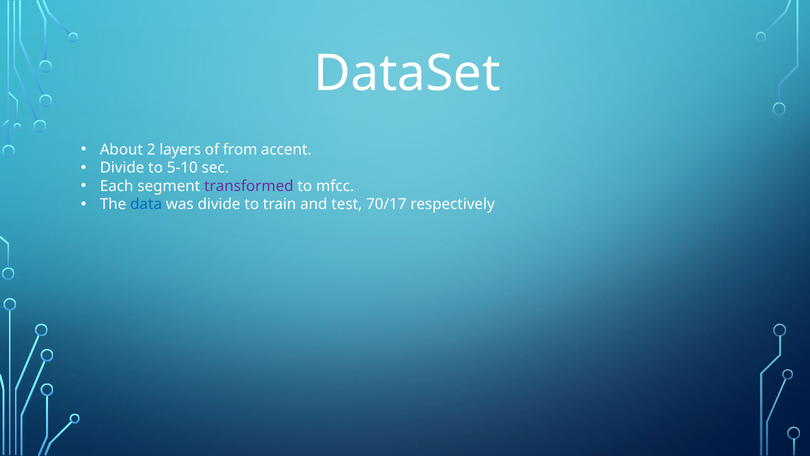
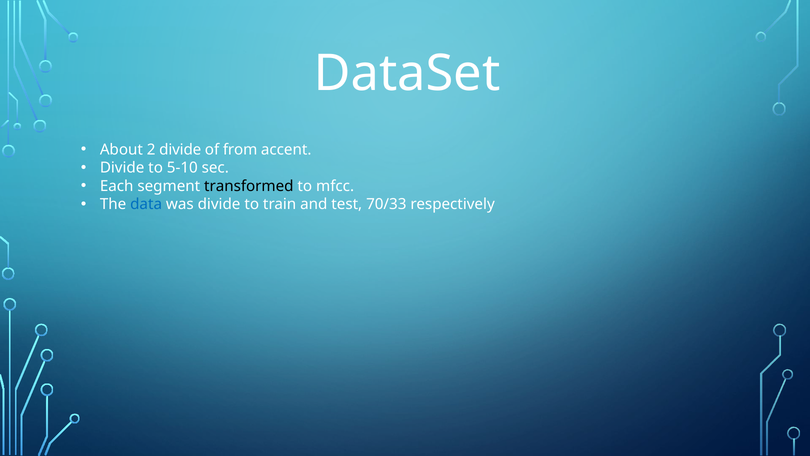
2 layers: layers -> divide (180, 149)
transformed colour: purple -> black (249, 186)
70/17: 70/17 -> 70/33 (386, 204)
